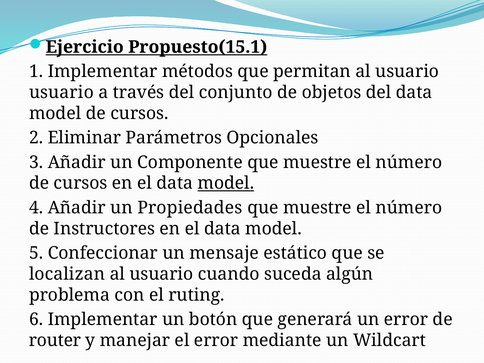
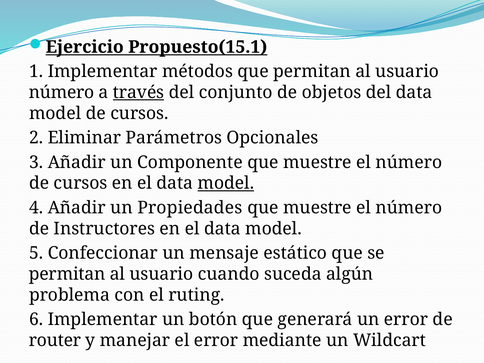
usuario: usuario -> número (62, 92)
través underline: none -> present (139, 92)
localizan: localizan -> permitan (67, 274)
